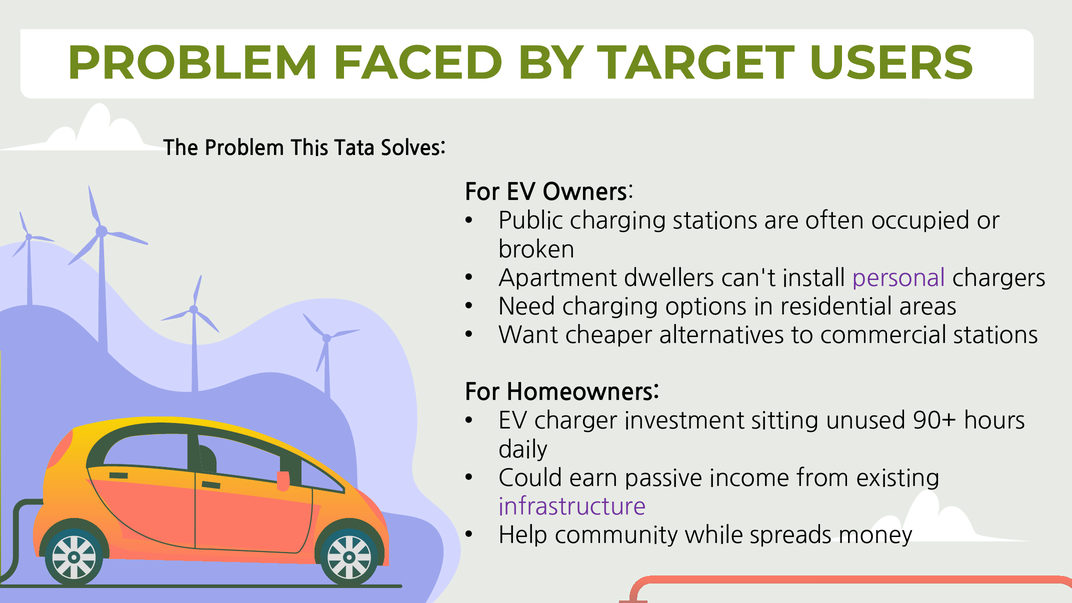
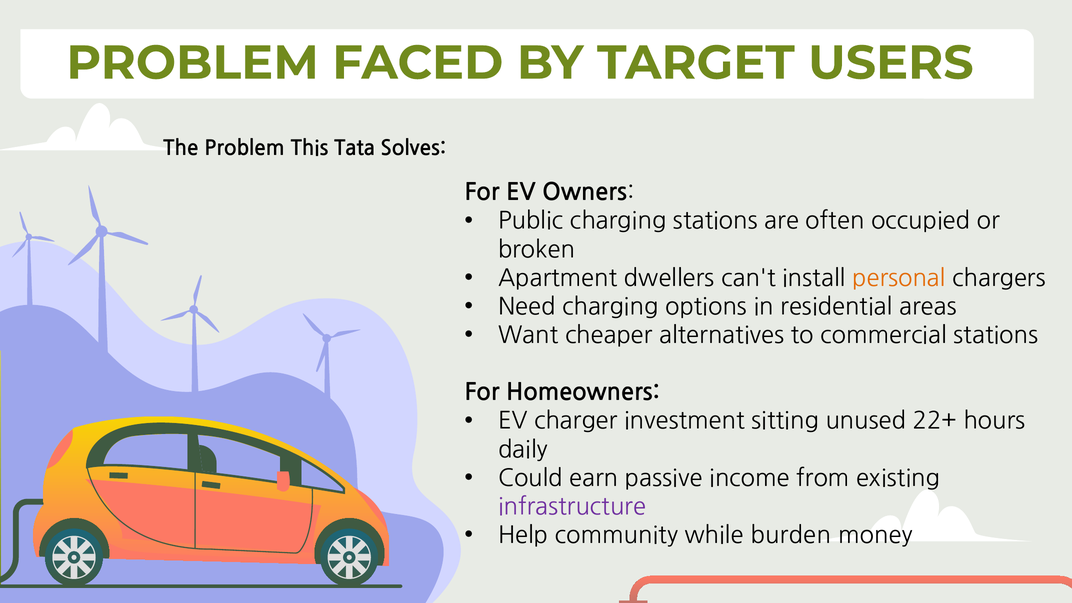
personal colour: purple -> orange (899, 278)
90+: 90+ -> 22+ (935, 421)
spreads: spreads -> burden (791, 535)
